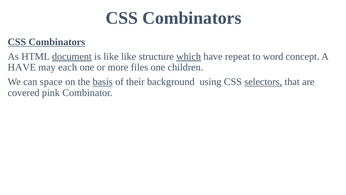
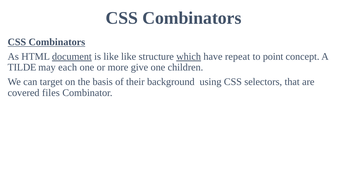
word: word -> point (273, 56)
HAVE: HAVE -> TILDE (22, 67)
files: files -> give (139, 67)
space: space -> target (51, 82)
basis underline: present -> none (103, 82)
selectors underline: present -> none (263, 82)
pink: pink -> files (51, 93)
